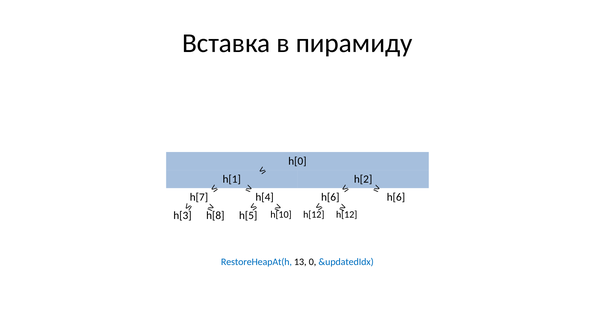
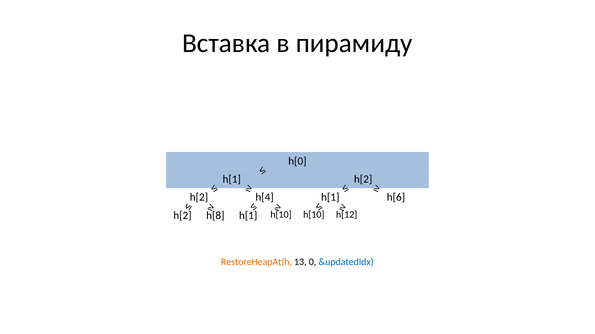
h[7: h[7 -> h[2 (199, 198)
h[4 h[6: h[6 -> h[1 (330, 198)
h[3: h[3 -> h[2 (183, 216)
h[8 h[5: h[5 -> h[1 (248, 216)
h[10 h[12: h[12 -> h[10 (314, 215)
RestoreHeapAt(h colour: blue -> orange (256, 262)
